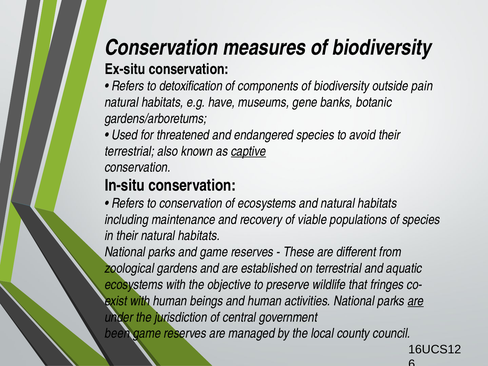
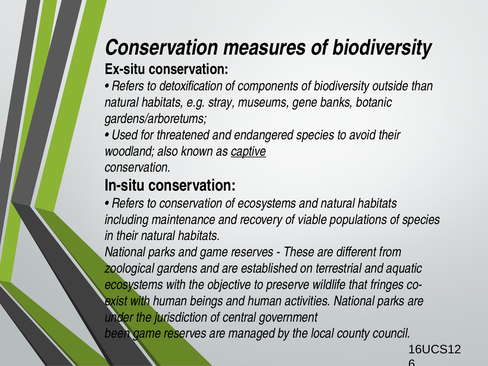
pain: pain -> than (422, 86)
have: have -> stray (222, 102)
terrestrial: terrestrial -> woodland (130, 151)
are underline: present -> none (416, 301)
